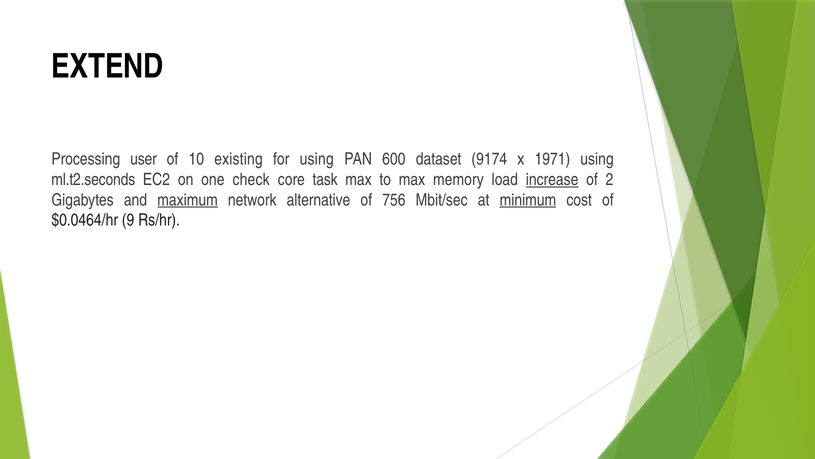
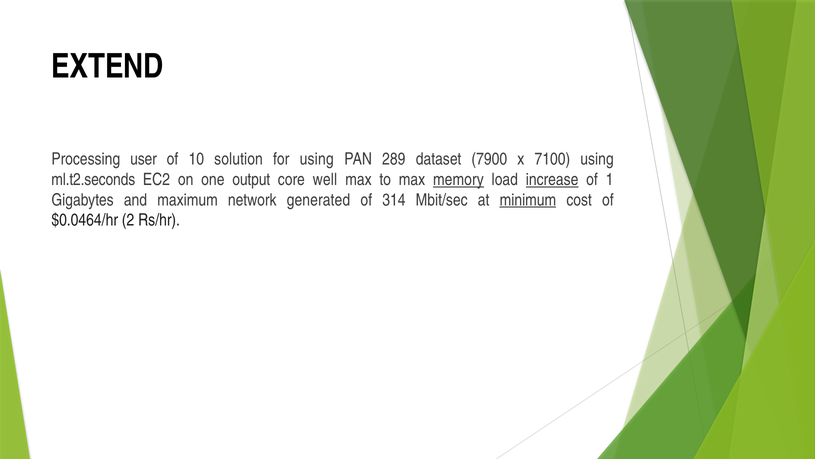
existing: existing -> solution (239, 159)
600: 600 -> 289 (394, 159)
9174: 9174 -> 7900 (489, 159)
1971: 1971 -> 7100 (552, 159)
check: check -> output (251, 179)
task: task -> well (325, 179)
memory underline: none -> present (458, 179)
2: 2 -> 1 (610, 179)
maximum underline: present -> none (188, 200)
alternative: alternative -> generated (318, 200)
756: 756 -> 314 (394, 200)
9: 9 -> 2 (128, 220)
